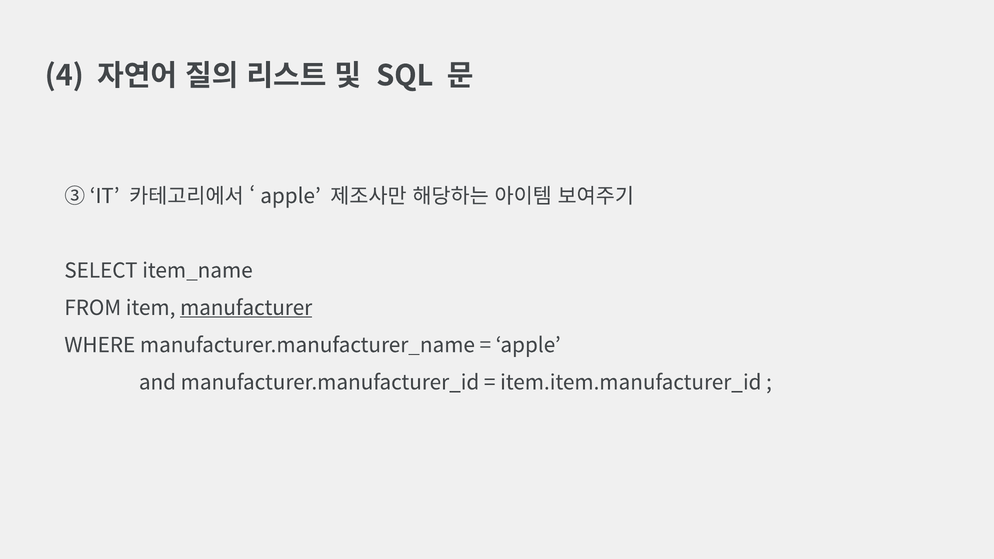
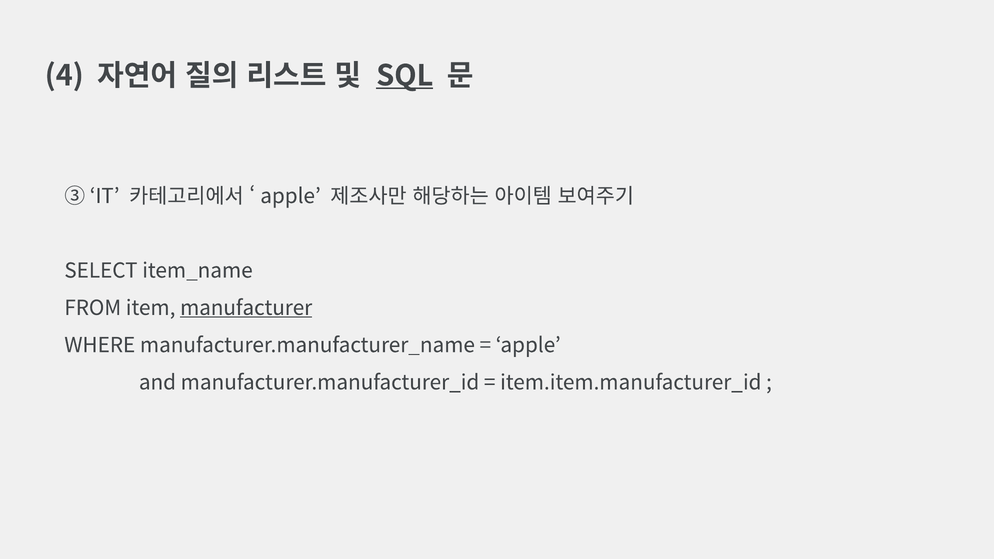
SQL underline: none -> present (405, 76)
